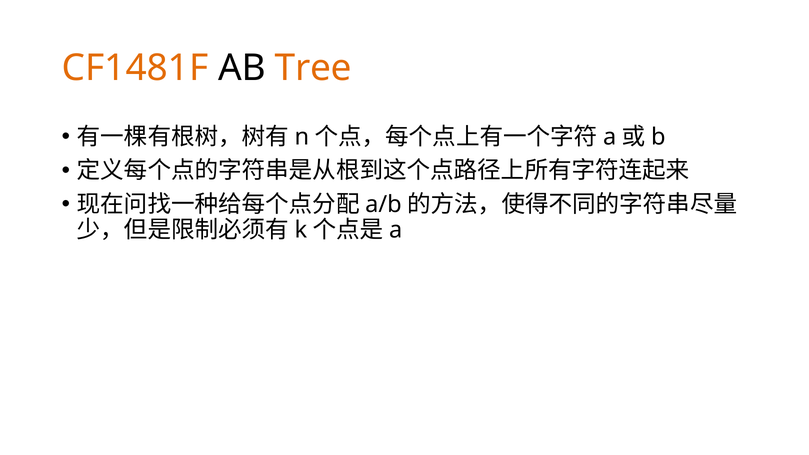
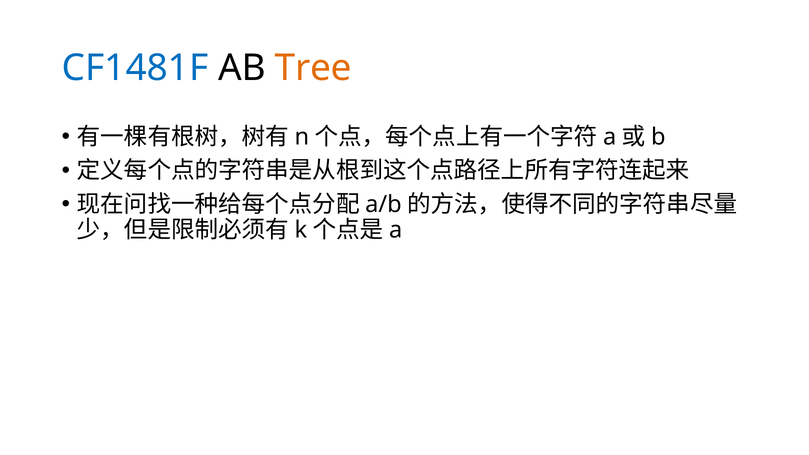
CF1481F colour: orange -> blue (135, 68)
